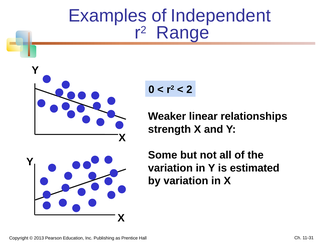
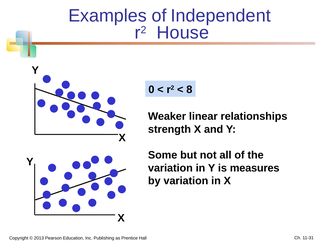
Range: Range -> House (183, 33)
2: 2 -> 8 (189, 89)
estimated: estimated -> measures (255, 168)
